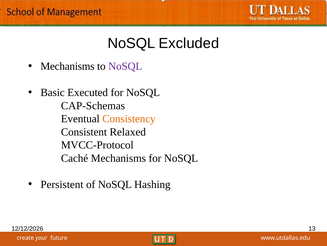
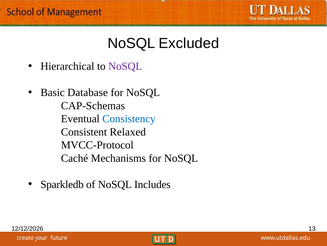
Mechanisms: Mechanisms -> Hierarchical (67, 66)
Executed: Executed -> Database (88, 92)
Consistency colour: orange -> blue (129, 118)
Persistent: Persistent -> Sparkledb (62, 184)
Hashing: Hashing -> Includes (152, 184)
